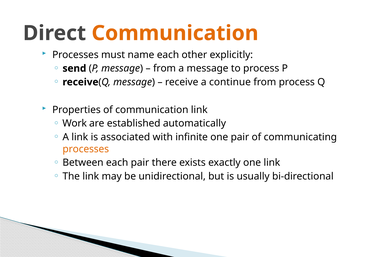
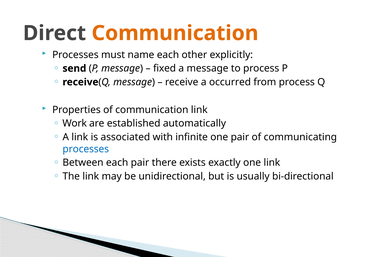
from: from -> fixed (165, 68)
continue: continue -> occurred (230, 82)
processes colour: orange -> blue (86, 149)
